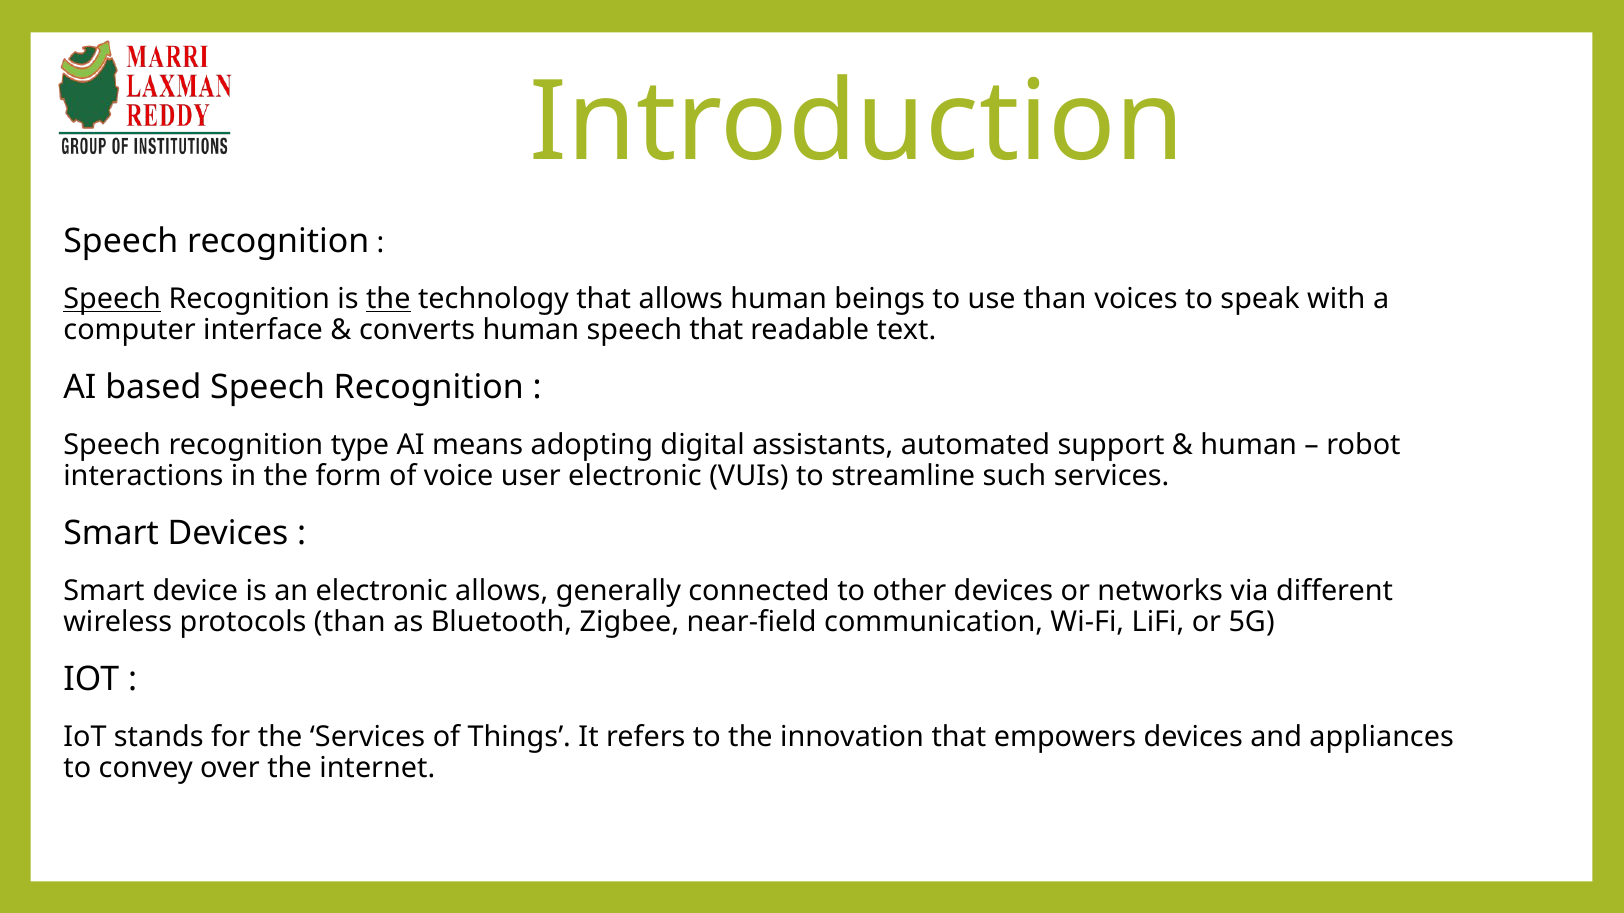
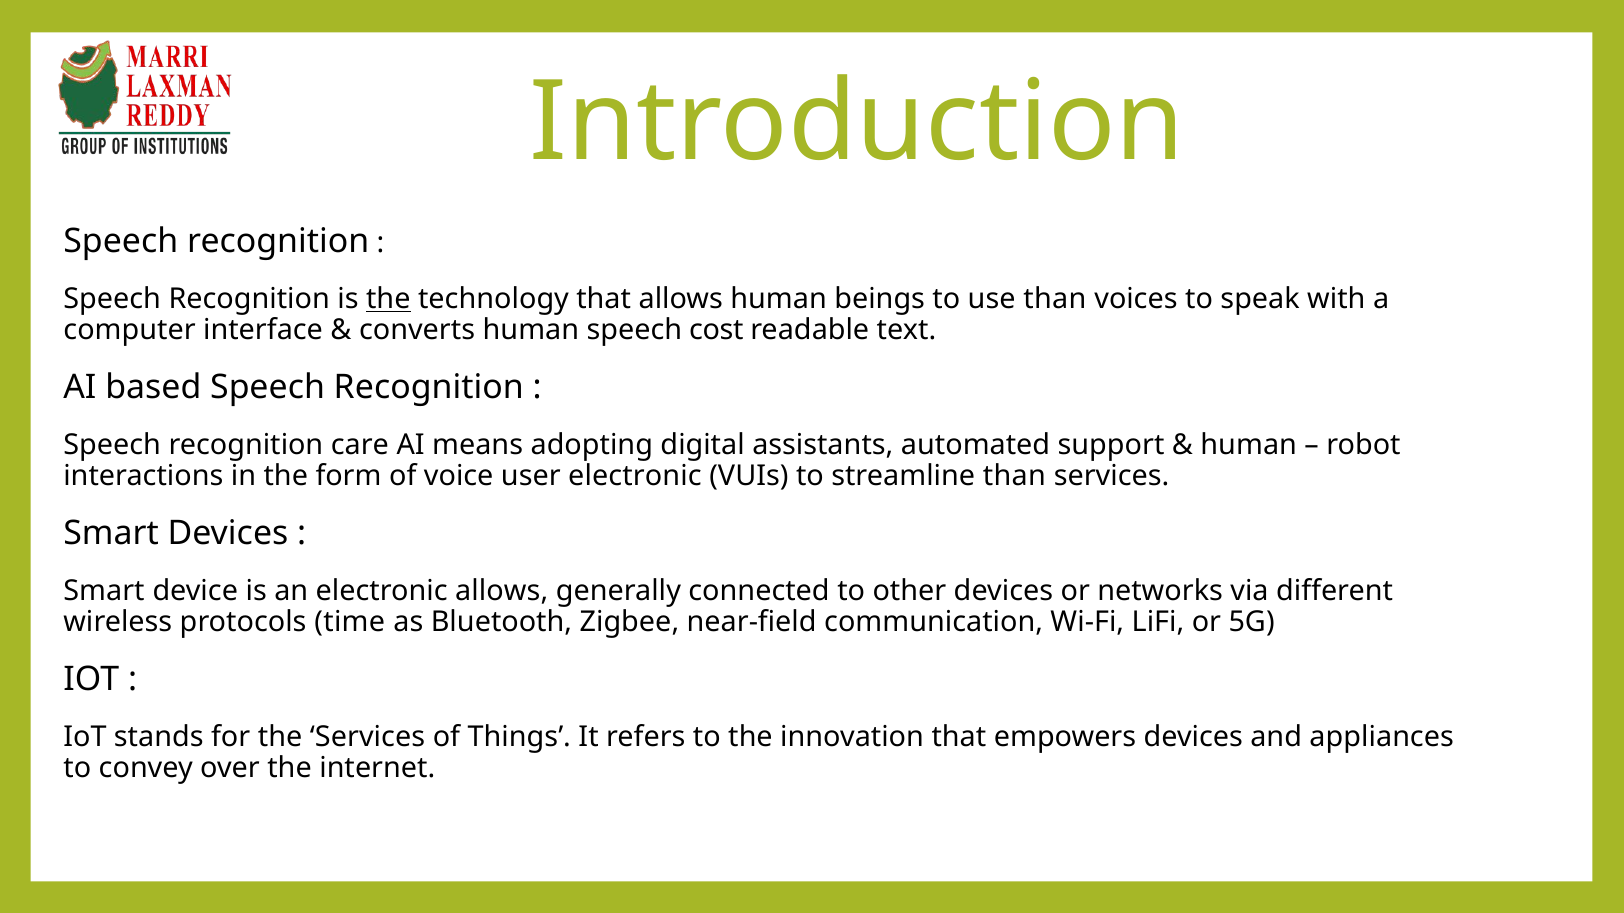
Speech underline: present -> none (112, 299)
speech that: that -> cost (716, 330)
type: type -> care (360, 445)
streamline such: such -> than (1014, 476)
protocols than: than -> time (350, 622)
